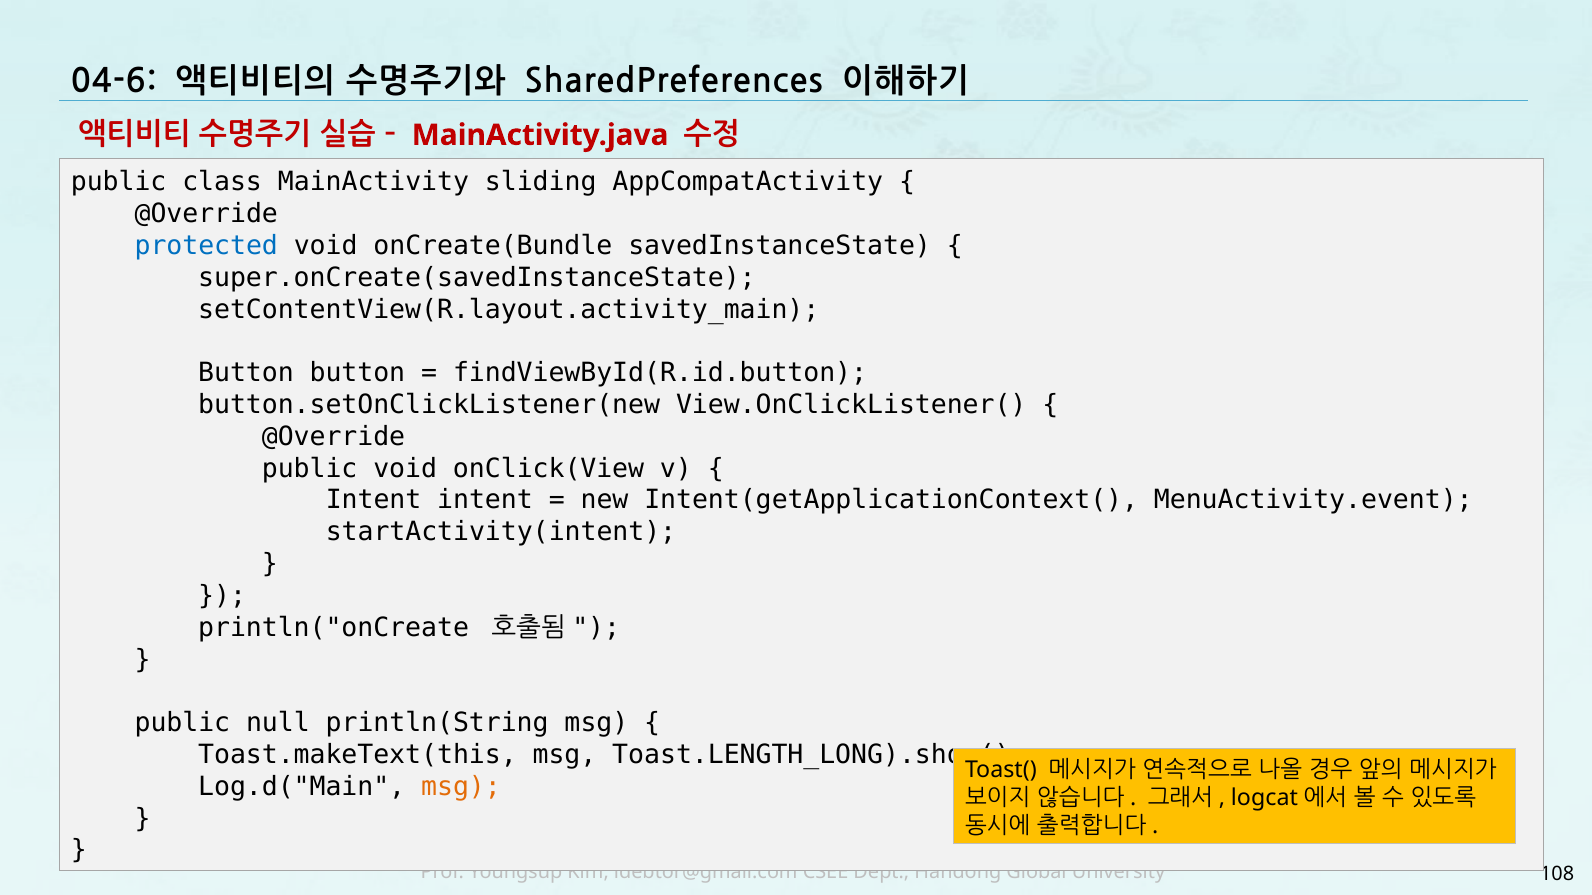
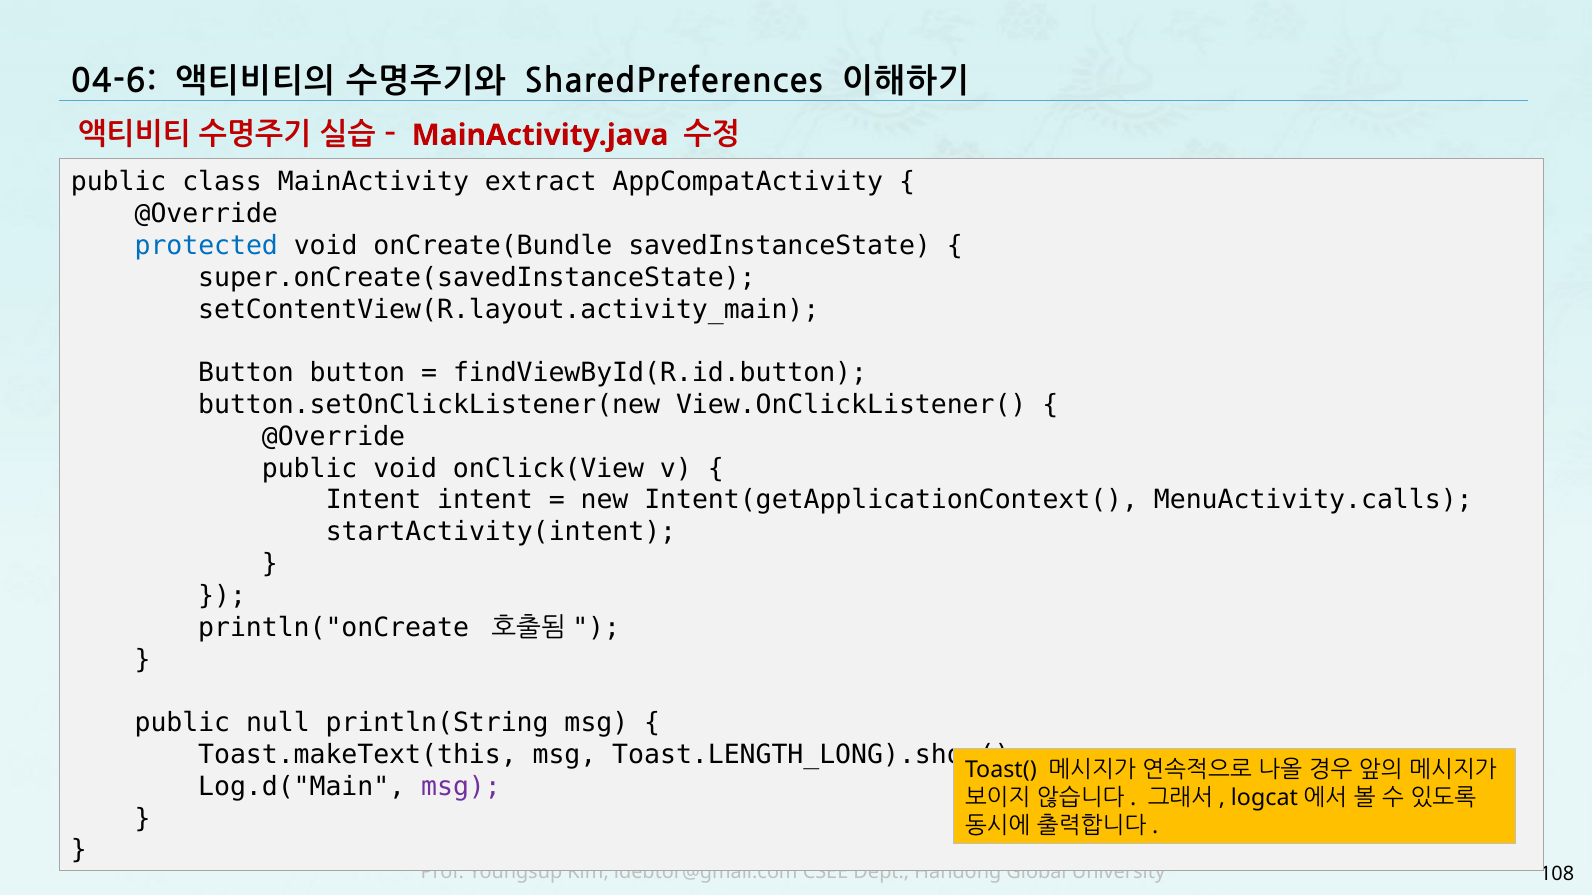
sliding: sliding -> extract (541, 182)
MenuActivity.event: MenuActivity.event -> MenuActivity.calls (1313, 501)
msg colour: orange -> purple (461, 787)
